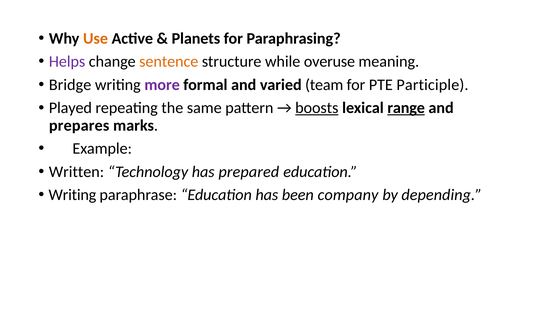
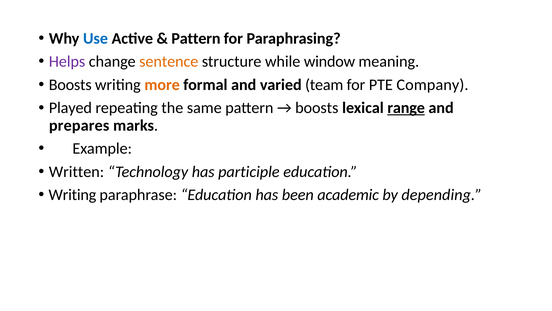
Use colour: orange -> blue (96, 38)
Planets: Planets -> Pattern (196, 38)
overuse: overuse -> window (329, 62)
Bridge: Bridge -> Boosts (70, 85)
more colour: purple -> orange (162, 85)
Participle: Participle -> Company (433, 85)
boosts underline: present -> none (317, 108)
prepared: prepared -> participle (249, 172)
company: company -> academic (348, 195)
